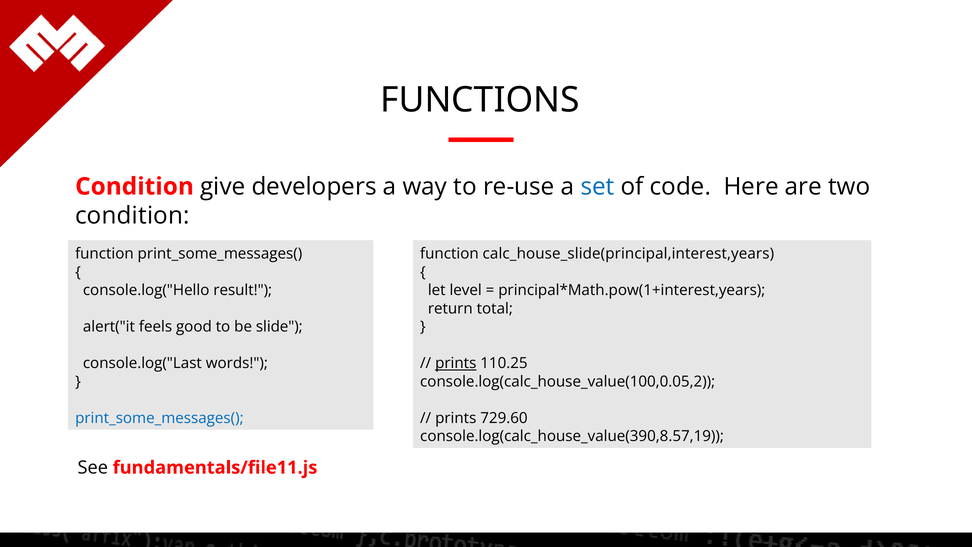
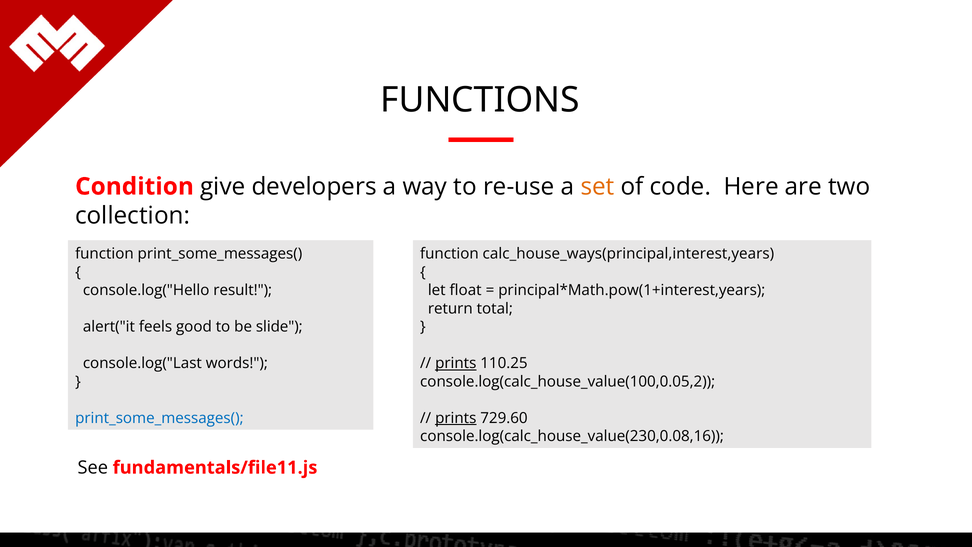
set colour: blue -> orange (598, 186)
condition: condition -> collection (133, 216)
calc_house_slide(principal,interest,years: calc_house_slide(principal,interest,years -> calc_house_ways(principal,interest,years (628, 254)
level: level -> float (466, 290)
prints underline: none -> present (456, 418)
console.log(calc_house_value(390,8.57,19: console.log(calc_house_value(390,8.57,19 -> console.log(calc_house_value(230,0.08,16 (572, 436)
